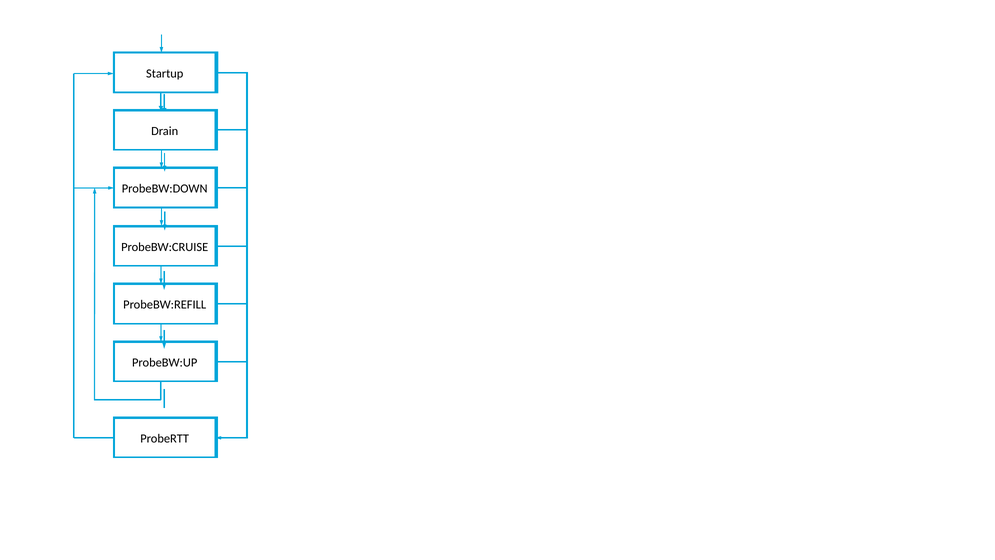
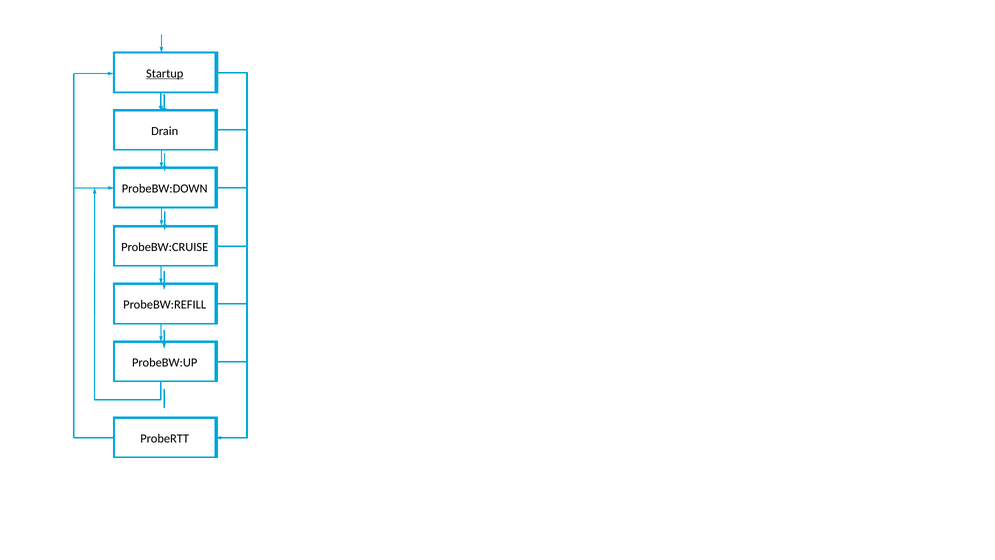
Startup underline: none -> present (165, 73)
